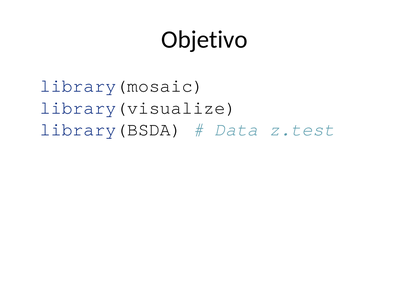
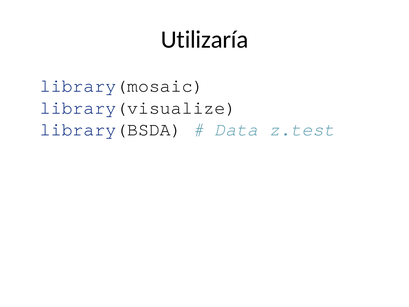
Objetivo: Objetivo -> Utilizaría (205, 40)
